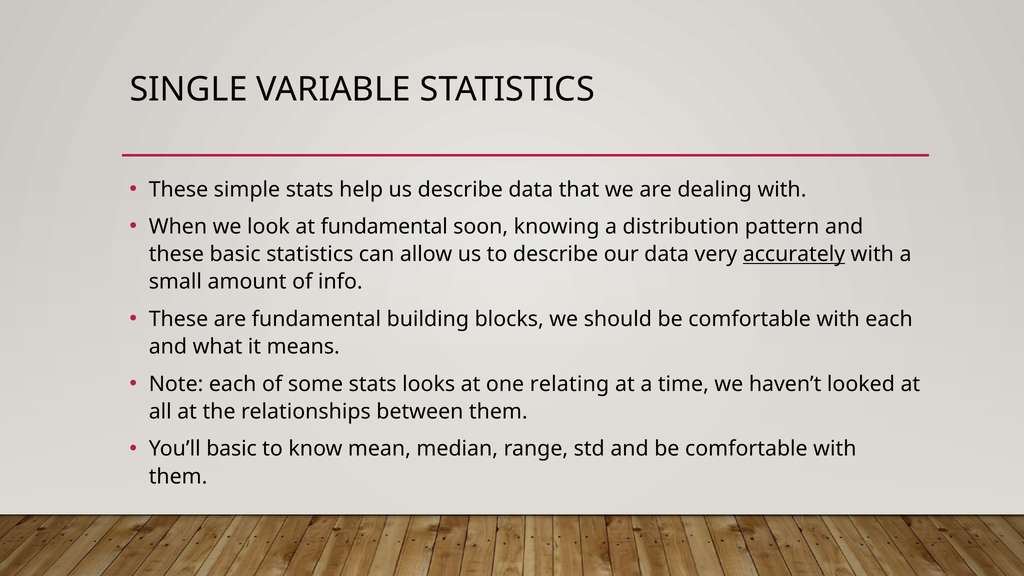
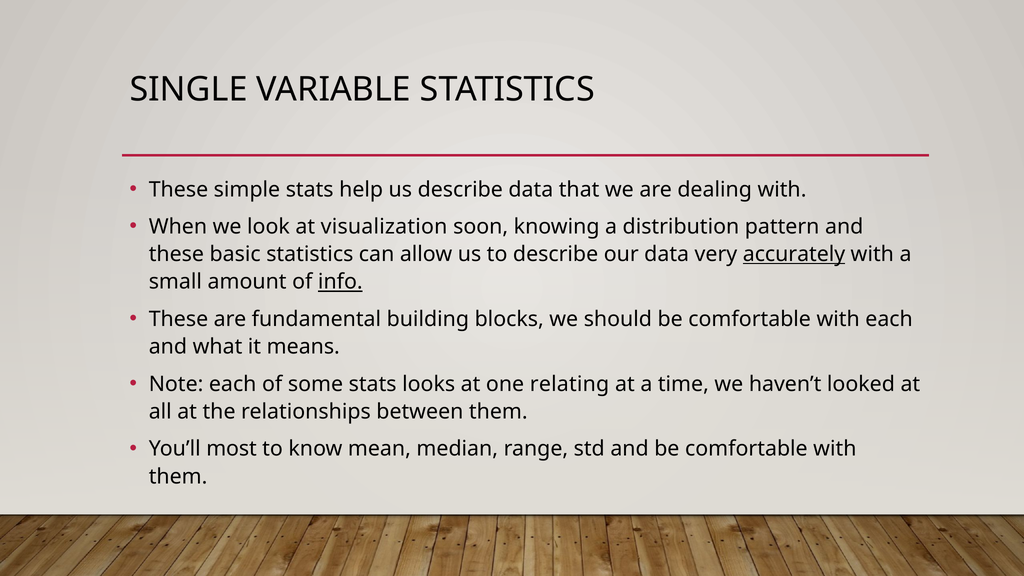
at fundamental: fundamental -> visualization (384, 227)
info underline: none -> present (340, 282)
You’ll basic: basic -> most (232, 449)
